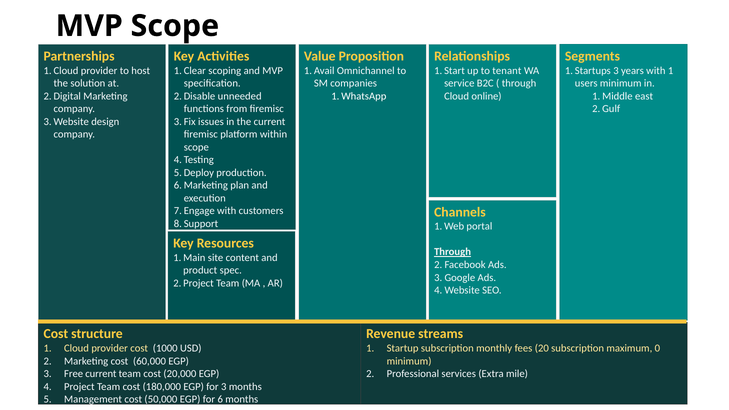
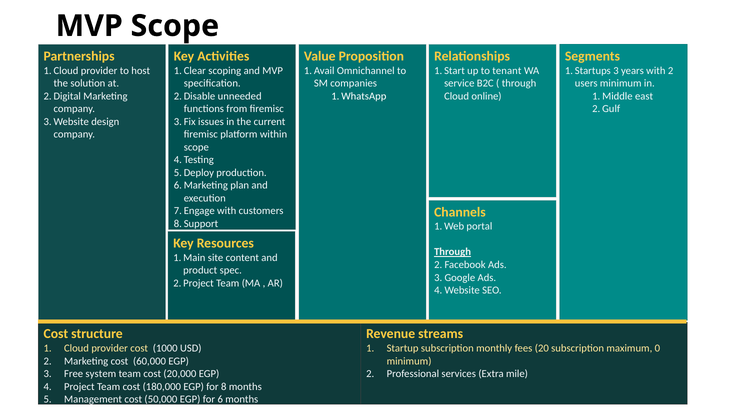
with 1: 1 -> 2 (671, 71)
Free current: current -> system (101, 374)
for 3: 3 -> 8 (224, 387)
